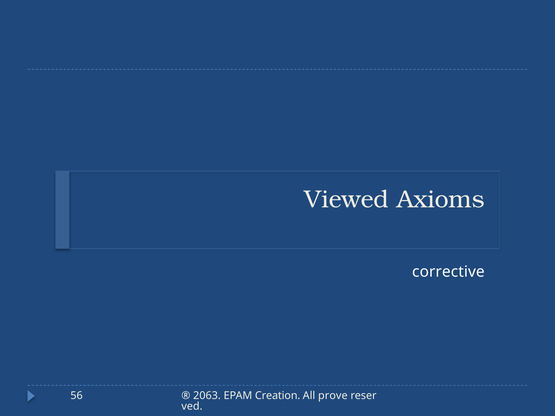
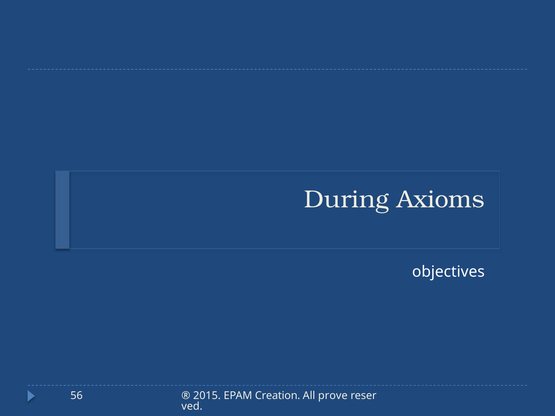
Viewed: Viewed -> During (346, 200)
corrective: corrective -> objectives (448, 272)
2063: 2063 -> 2015 (207, 396)
